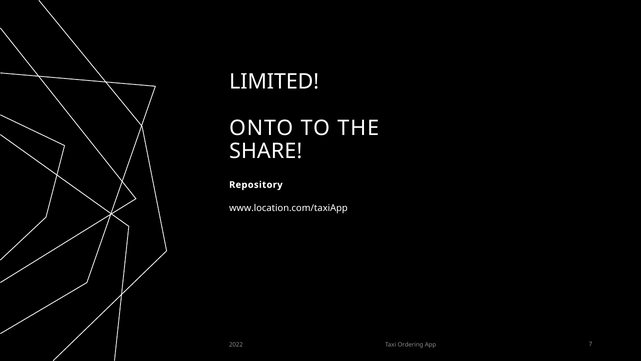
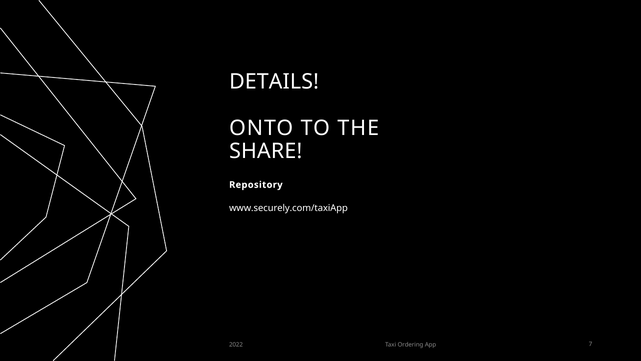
LIMITED: LIMITED -> DETAILS (274, 82)
www.location.com/taxiApp: www.location.com/taxiApp -> www.securely.com/taxiApp (288, 208)
